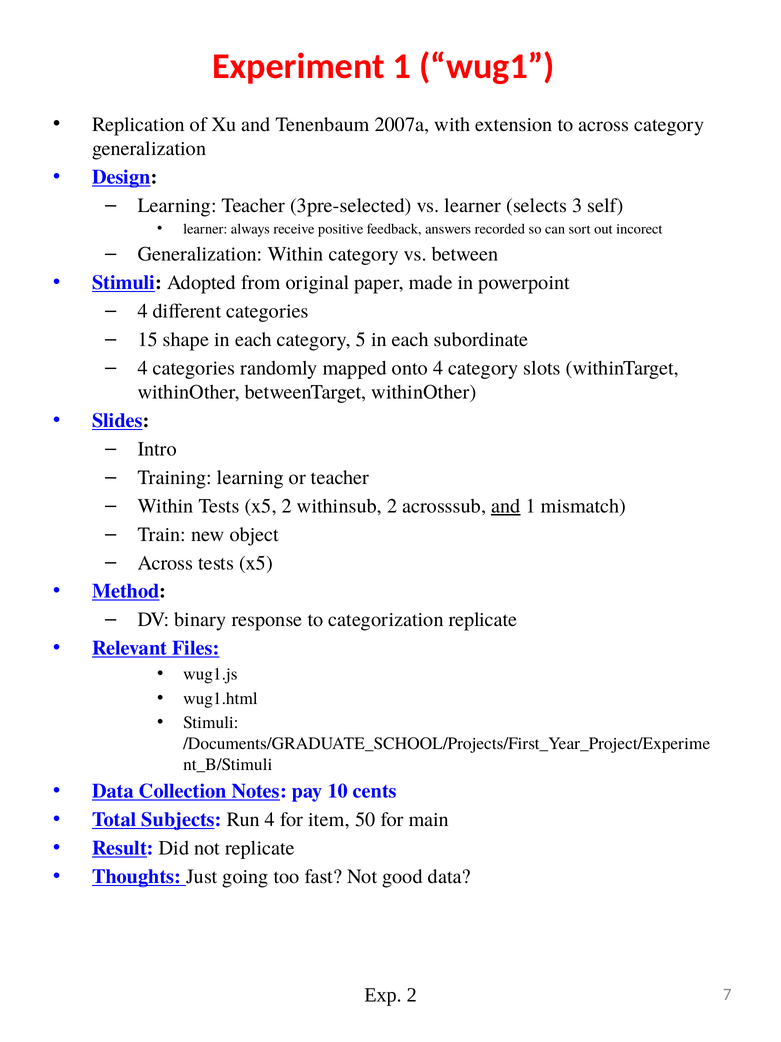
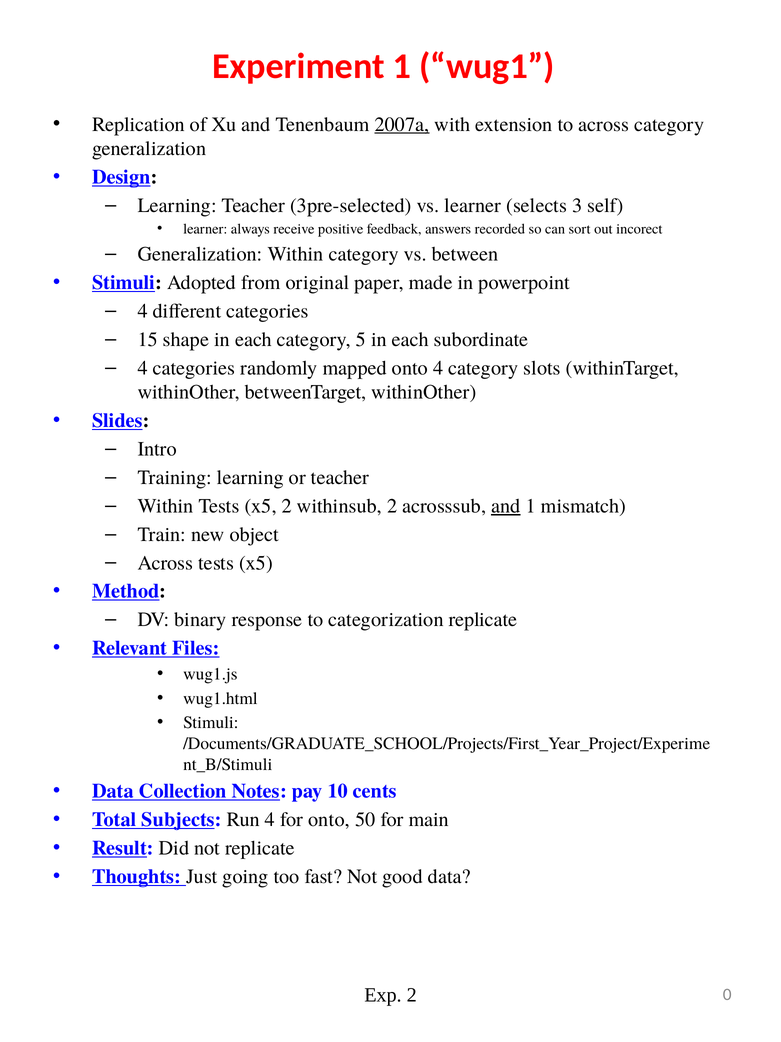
2007a underline: none -> present (402, 124)
for item: item -> onto (329, 819)
7: 7 -> 0 (727, 994)
